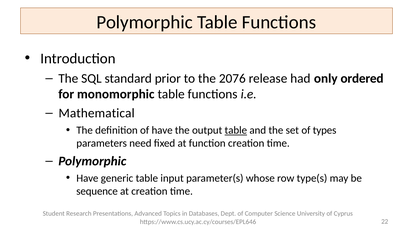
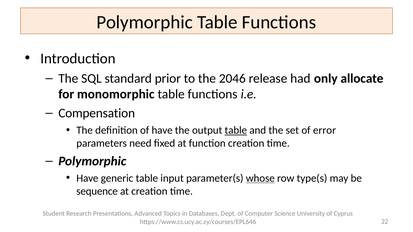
2076: 2076 -> 2046 (232, 79)
ordered: ordered -> allocate (362, 79)
Mathematical: Mathematical -> Compensation (97, 113)
types: types -> error (324, 130)
whose underline: none -> present (260, 178)
